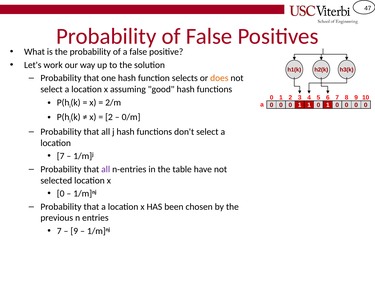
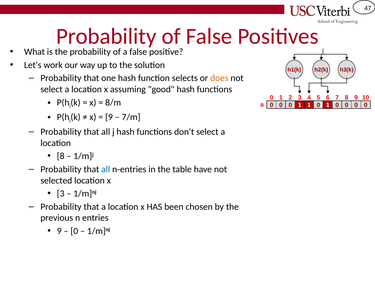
2/m: 2/m -> 8/m (113, 103)
2: 2 -> 9 (109, 117)
0/m: 0/m -> 7/m (131, 117)
7: 7 -> 8 (61, 156)
all colour: purple -> blue (106, 169)
0: 0 -> 3 (61, 194)
7: 7 -> 9 (59, 231)
9: 9 -> 0 (74, 231)
